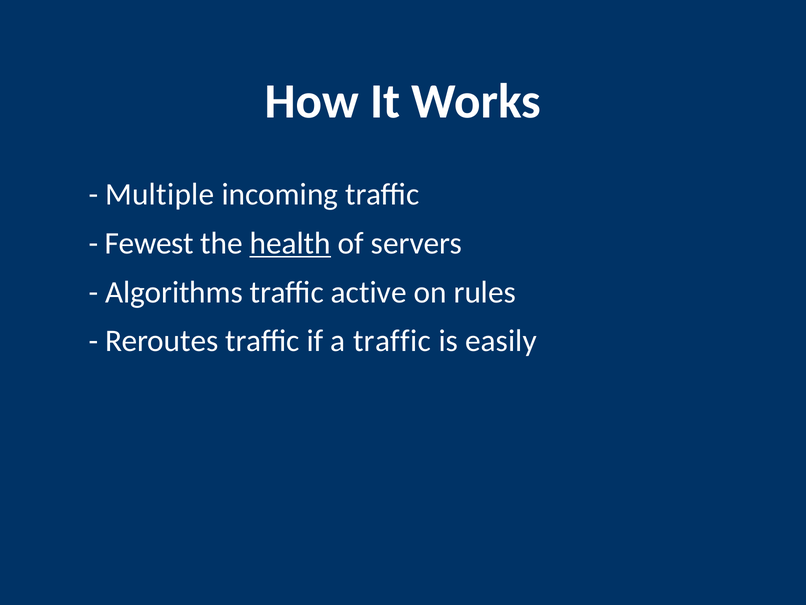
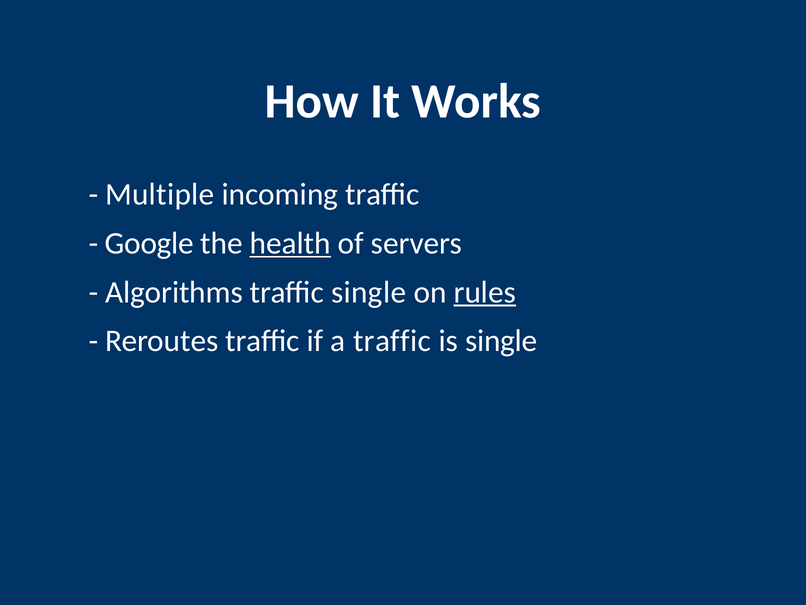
Fewest: Fewest -> Google (149, 243)
traffic active: active -> single (369, 292)
rules underline: none -> present (485, 292)
is easily: easily -> single (501, 341)
